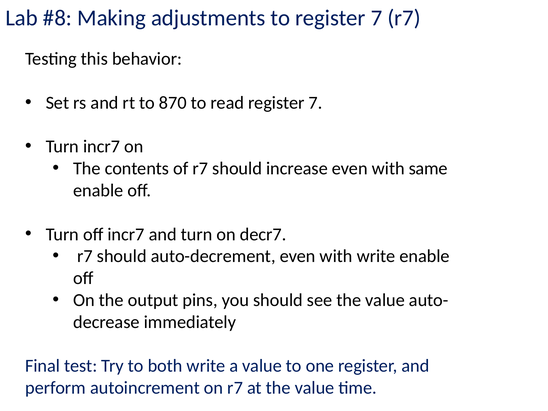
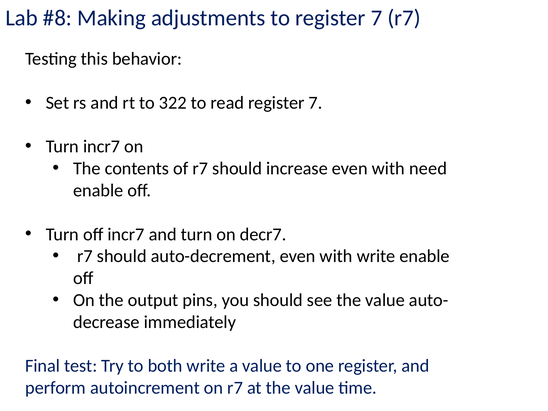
870: 870 -> 322 (173, 103)
same: same -> need (428, 169)
